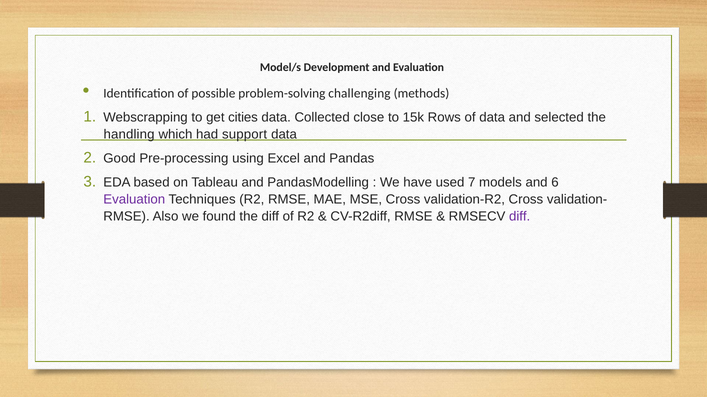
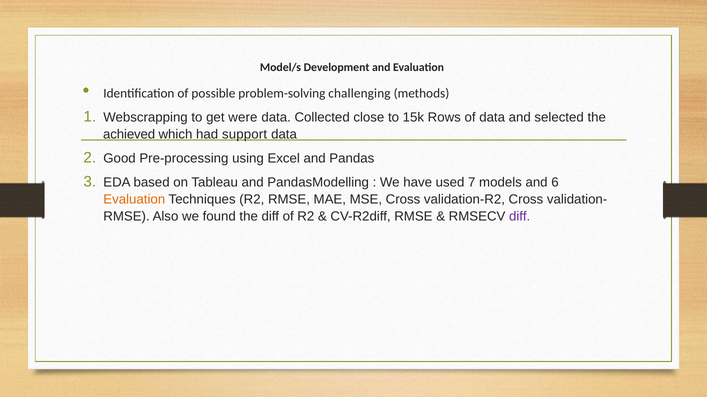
cities: cities -> were (243, 118)
handling: handling -> achieved (129, 135)
Evaluation colour: purple -> orange (134, 200)
